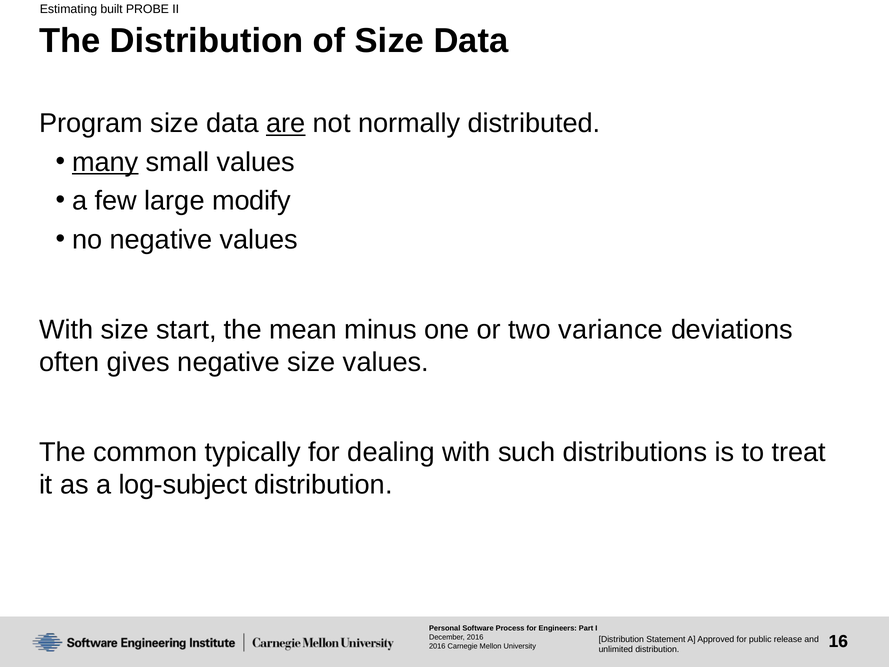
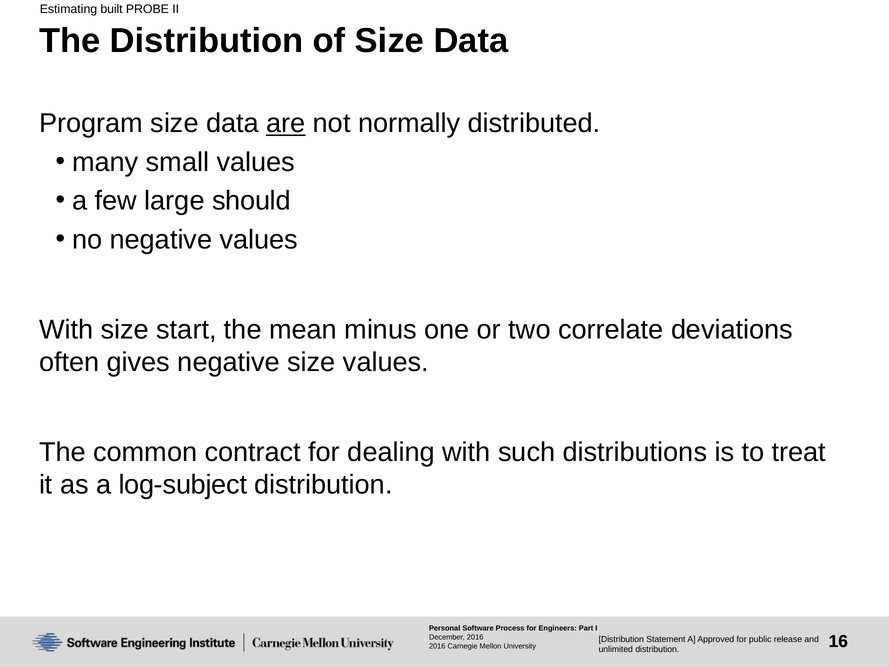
many underline: present -> none (105, 162)
modify: modify -> should (251, 201)
variance: variance -> correlate (611, 329)
typically: typically -> contract (253, 452)
